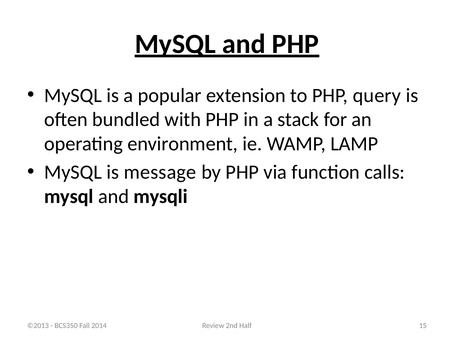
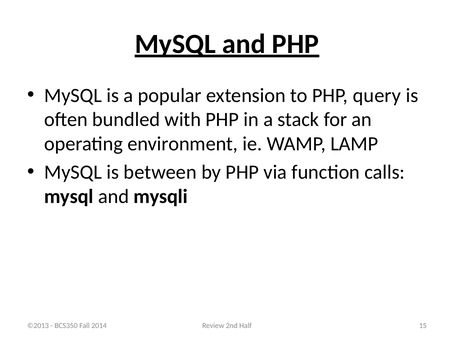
message: message -> between (160, 172)
